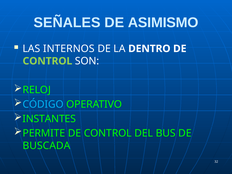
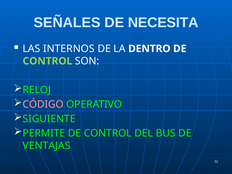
ASIMISMO: ASIMISMO -> NECESITA (163, 22)
CÓDIGO colour: light blue -> pink (43, 104)
INSTANTES: INSTANTES -> SIGUIENTE (49, 119)
BUSCADA: BUSCADA -> VENTAJAS (46, 146)
